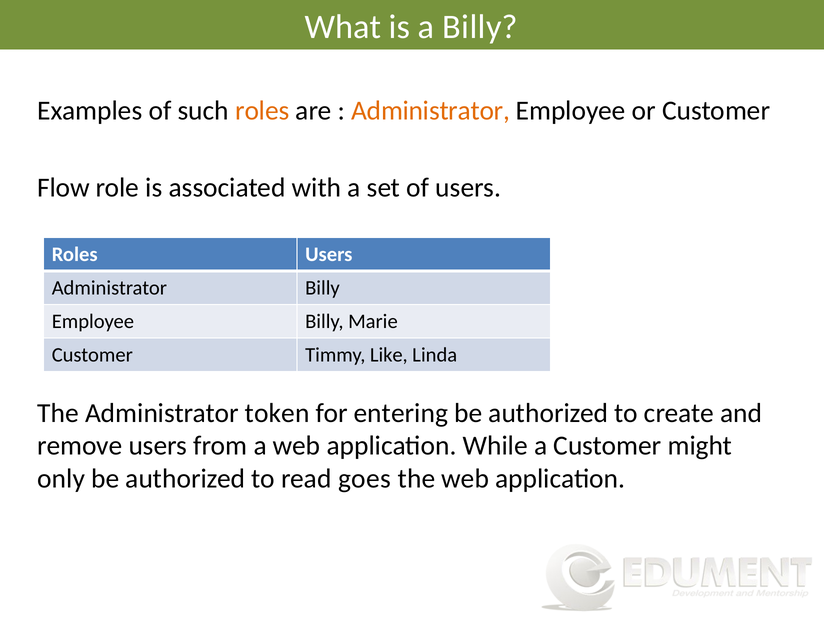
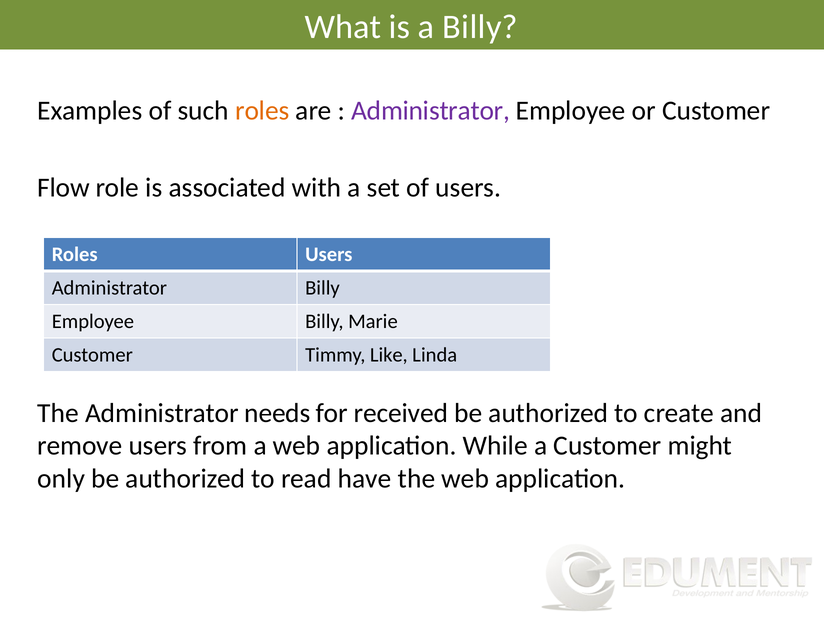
Administrator colour: orange -> purple (431, 111)
token: token -> needs (277, 413)
entering: entering -> received (401, 413)
goes: goes -> have (365, 479)
